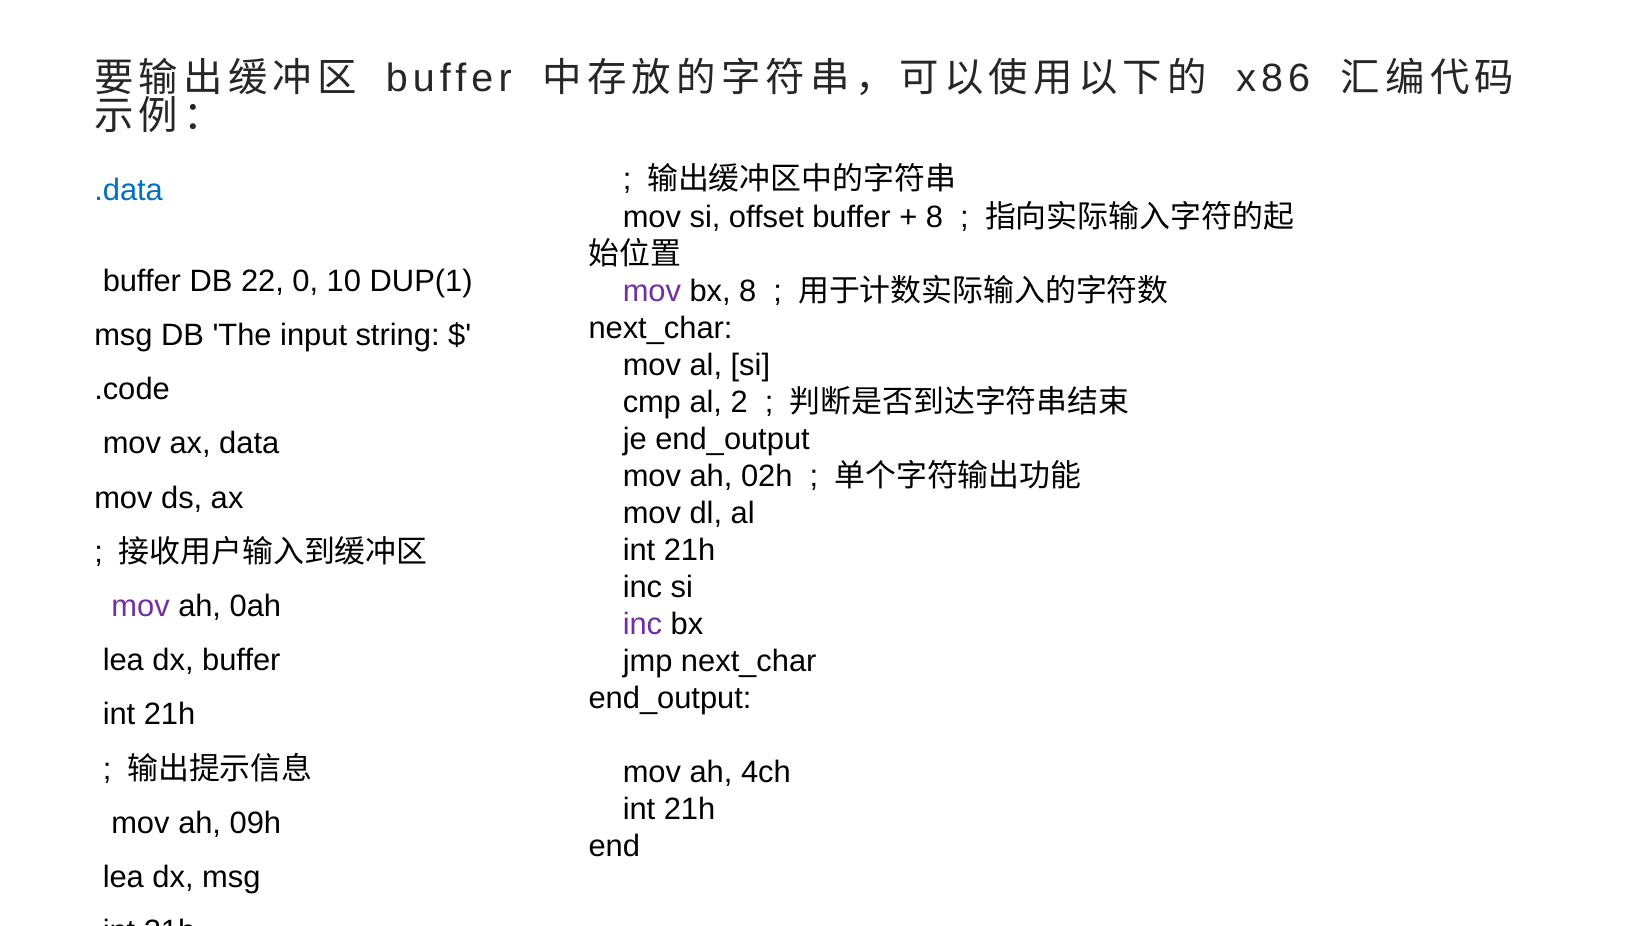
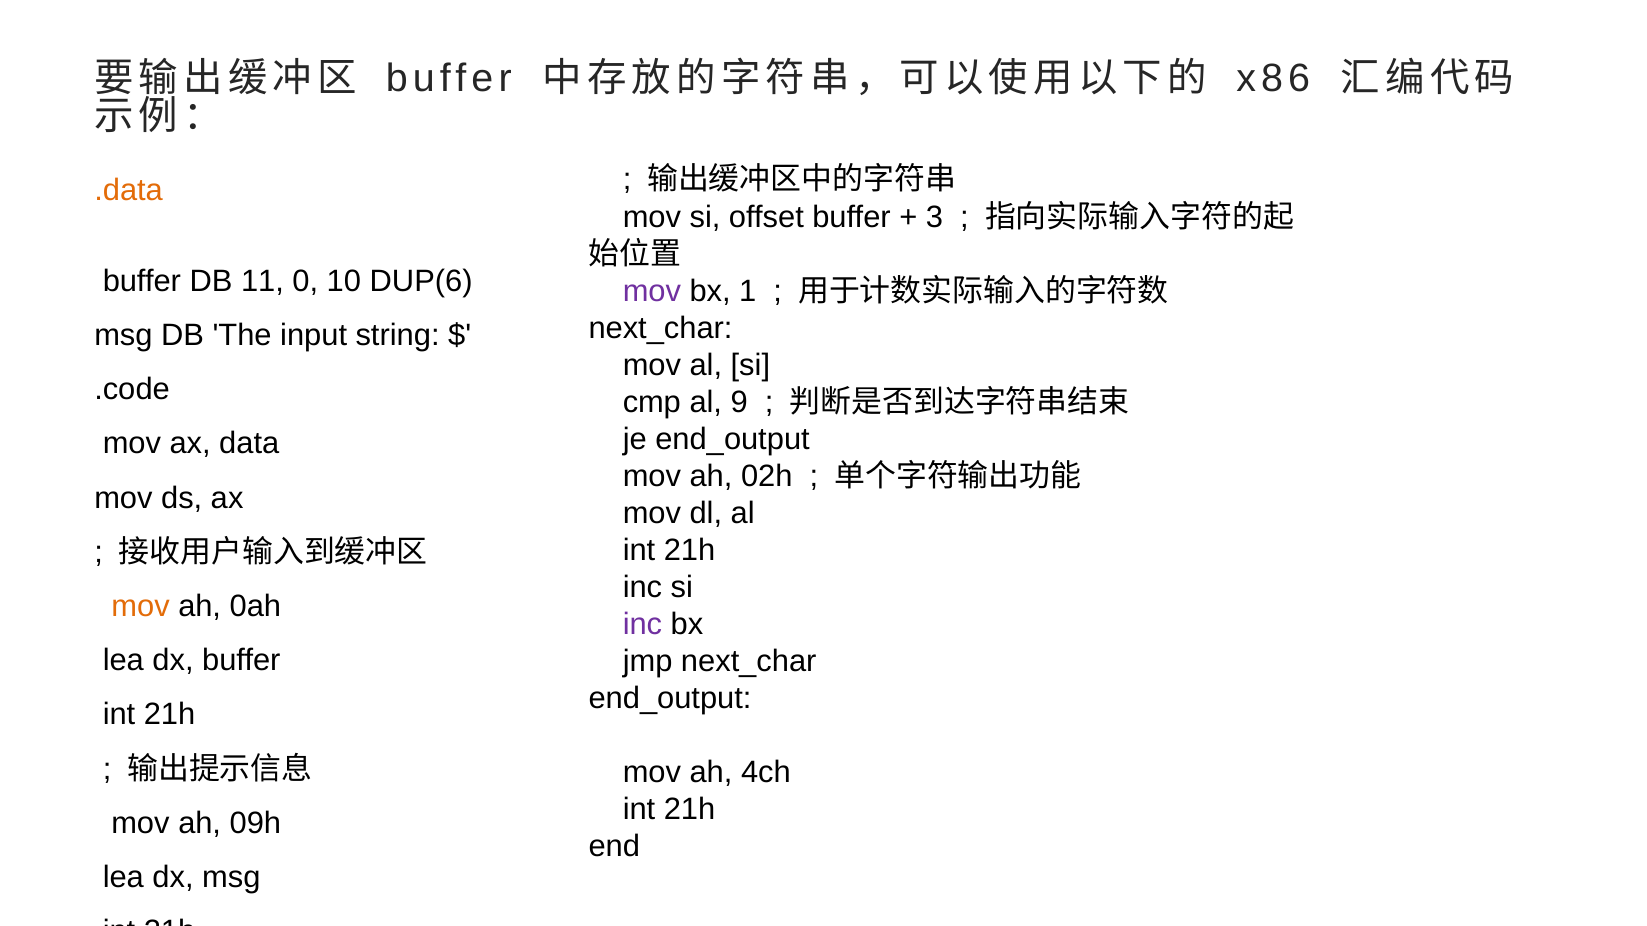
.data colour: blue -> orange (129, 190)
8: 8 -> 3 (934, 217)
22: 22 -> 11 (262, 281)
DUP(1: DUP(1 -> DUP(6 (421, 281)
bx 8: 8 -> 1 (748, 291)
2: 2 -> 9 (739, 402)
mov colour: purple -> orange (141, 607)
